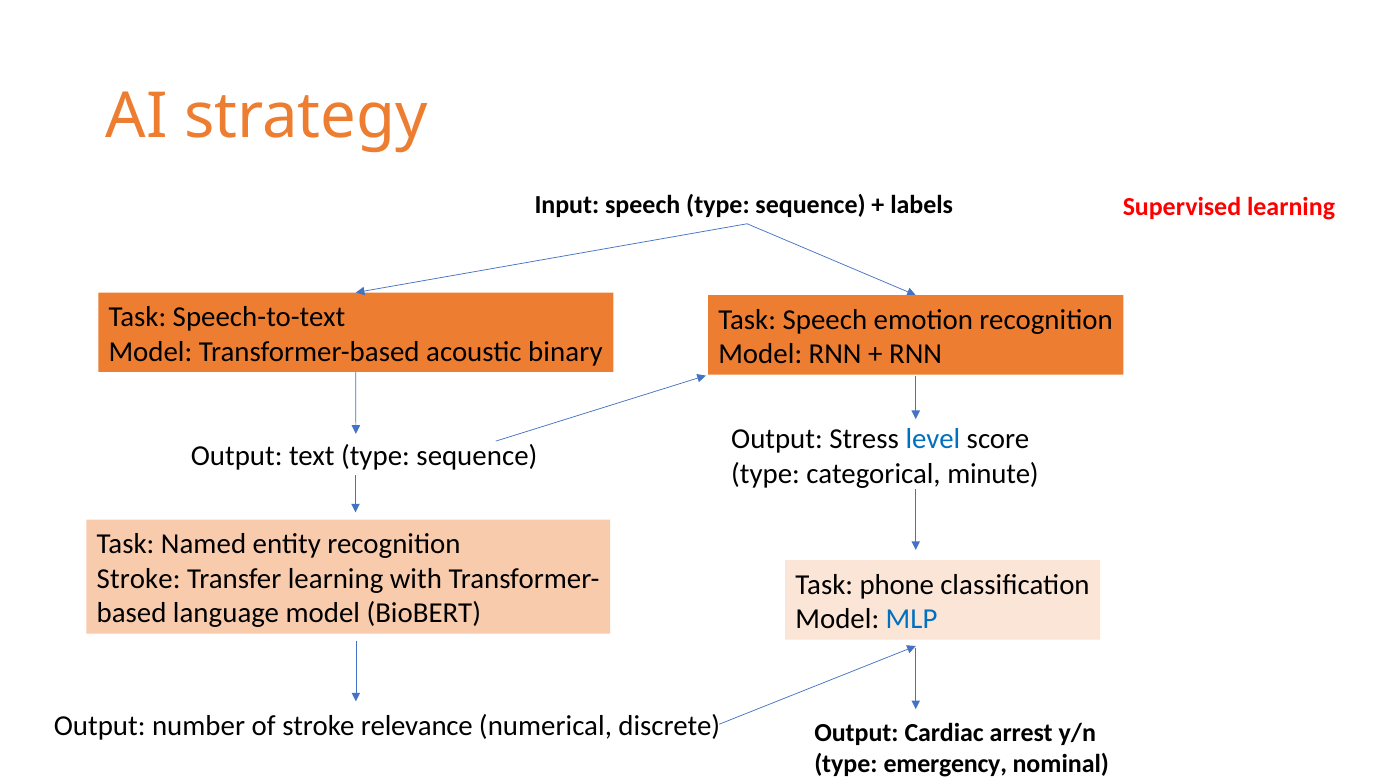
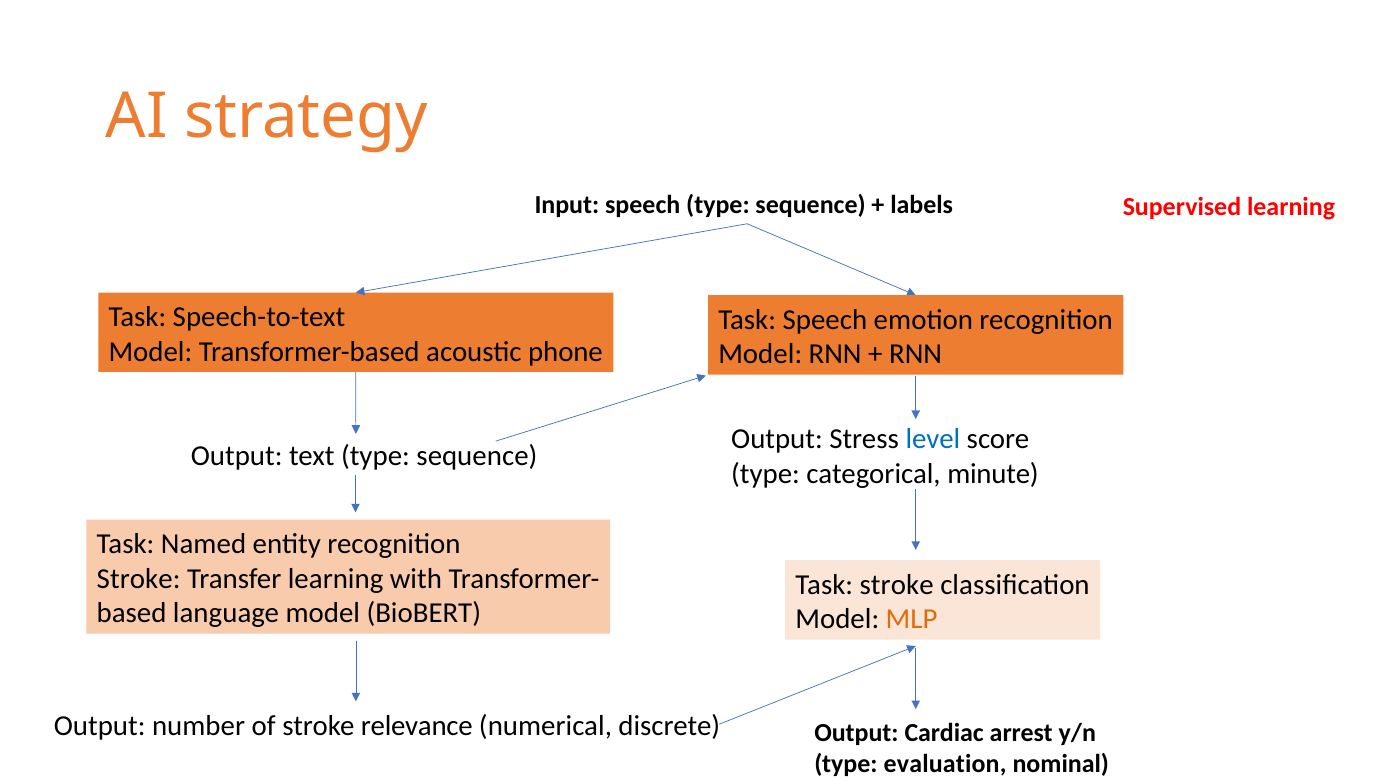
binary: binary -> phone (565, 352)
Task phone: phone -> stroke (897, 585)
MLP colour: blue -> orange (912, 619)
emergency: emergency -> evaluation (945, 764)
